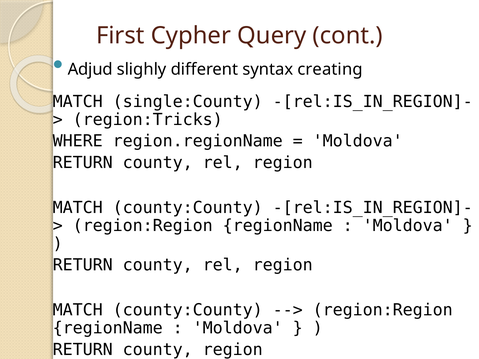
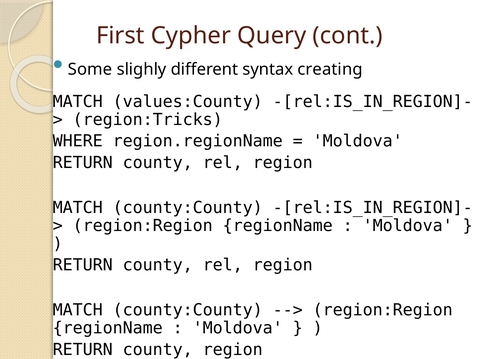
Adjud: Adjud -> Some (90, 69)
single:County: single:County -> values:County (188, 102)
